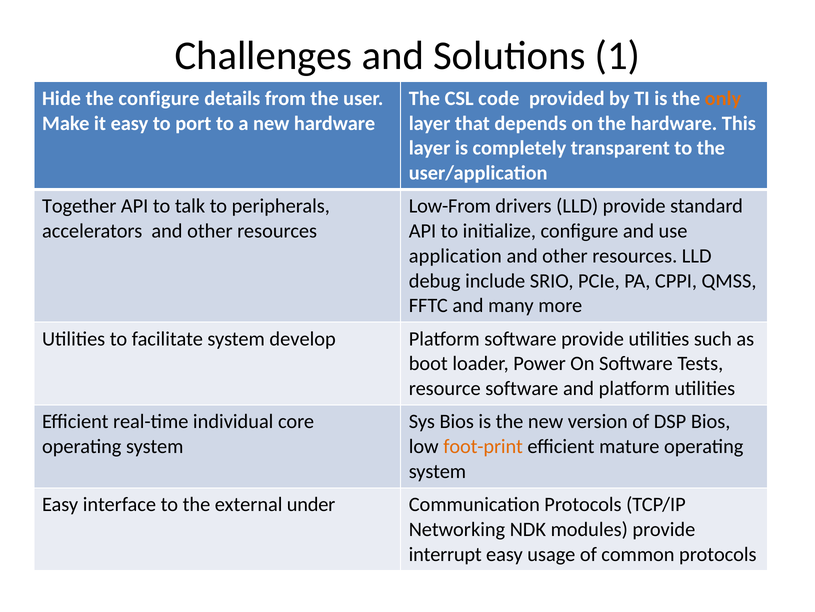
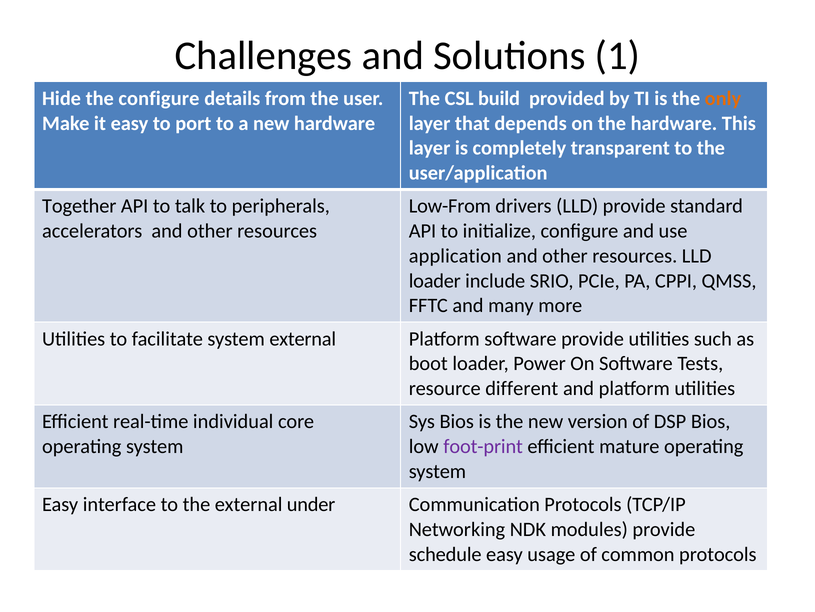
code: code -> build (499, 98)
debug: debug -> loader (435, 281)
system develop: develop -> external (303, 338)
resource software: software -> different (522, 388)
foot-print colour: orange -> purple (483, 446)
interrupt: interrupt -> schedule (445, 554)
